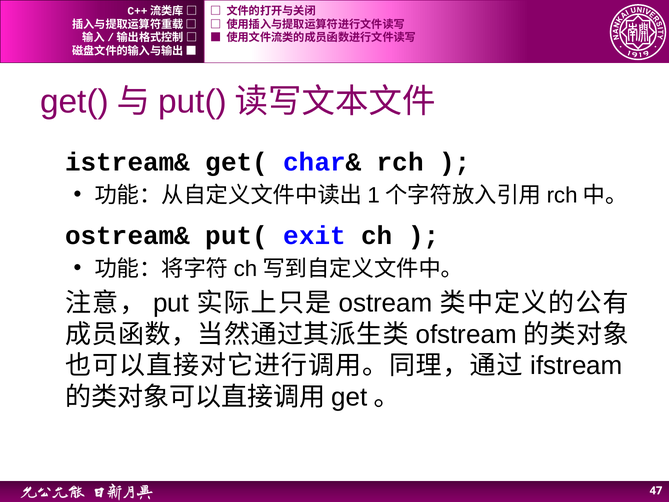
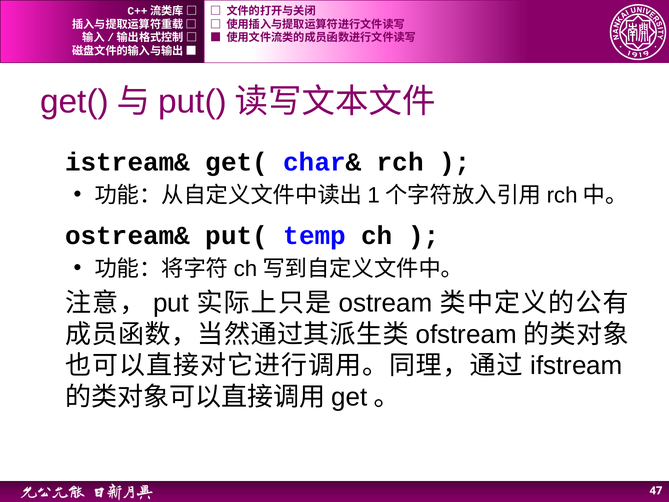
exit: exit -> temp (315, 235)
